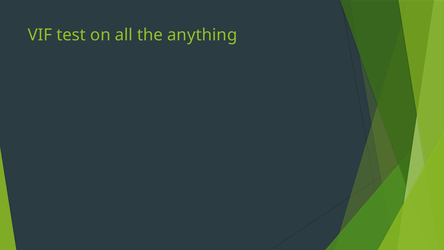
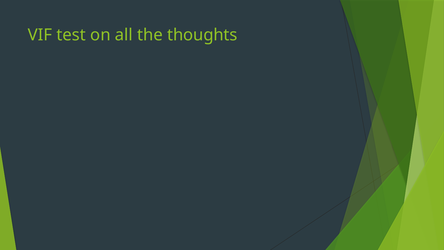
anything: anything -> thoughts (202, 35)
